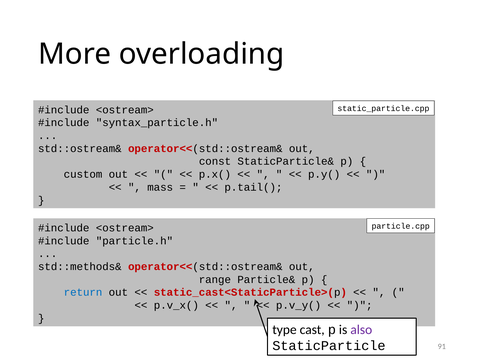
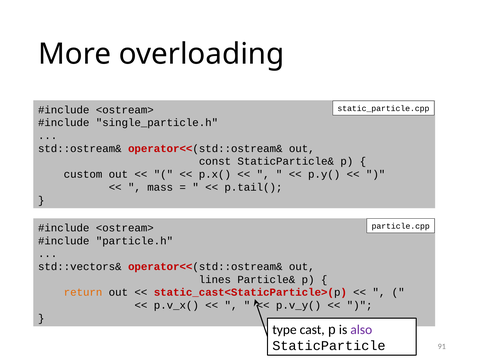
syntax_particle.h: syntax_particle.h -> single_particle.h (157, 123)
std::methods&: std::methods& -> std::vectors& (80, 267)
range: range -> lines (215, 280)
return colour: blue -> orange (83, 292)
